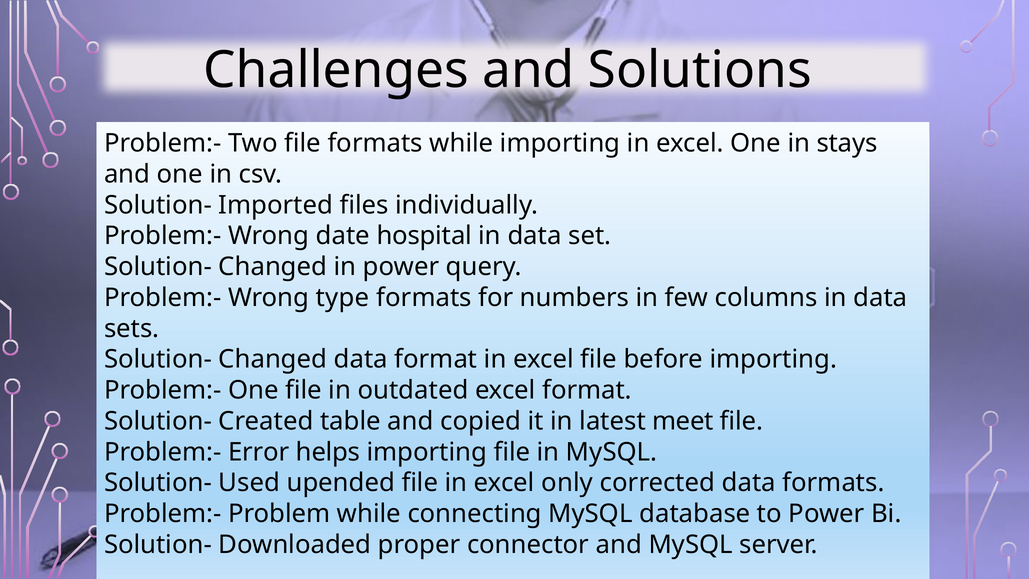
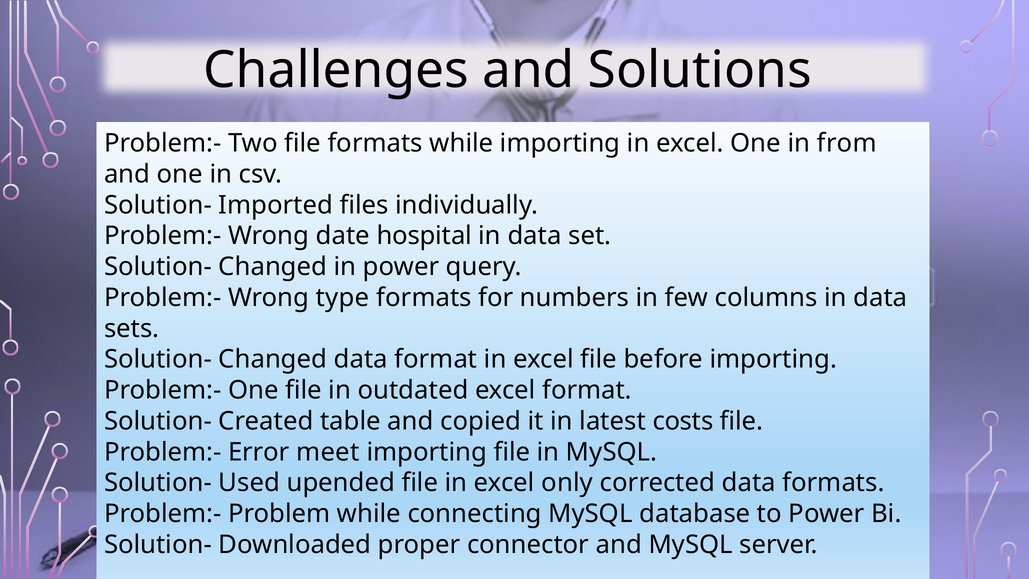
stays: stays -> from (847, 143)
meet: meet -> costs (683, 421)
helps: helps -> meet (328, 452)
